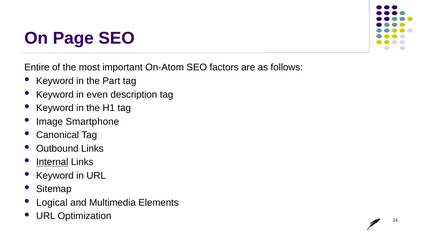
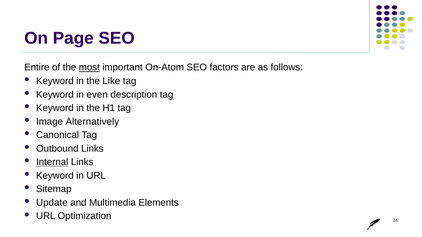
most underline: none -> present (89, 68)
Part: Part -> Like (111, 81)
Smartphone: Smartphone -> Alternatively (92, 122)
Logical: Logical -> Update (52, 203)
